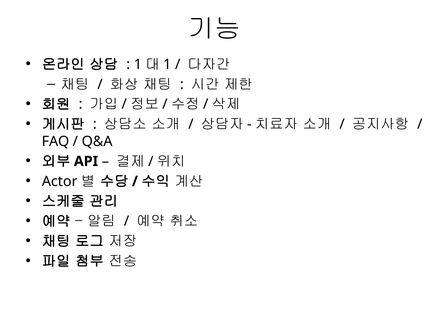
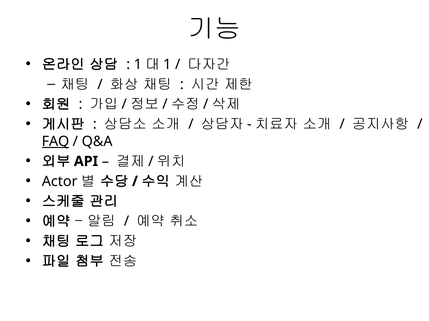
FAQ underline: none -> present (55, 142)
